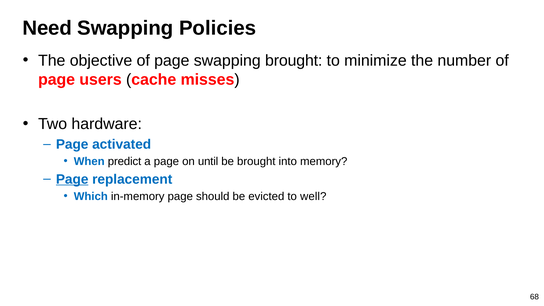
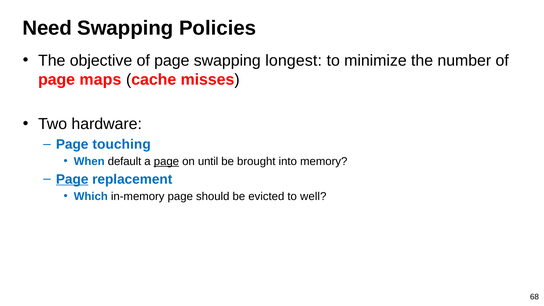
swapping brought: brought -> longest (294, 61)
users: users -> maps (100, 80)
activated: activated -> touching (122, 144)
predict: predict -> default (125, 161)
page underline: none -> present (166, 161)
